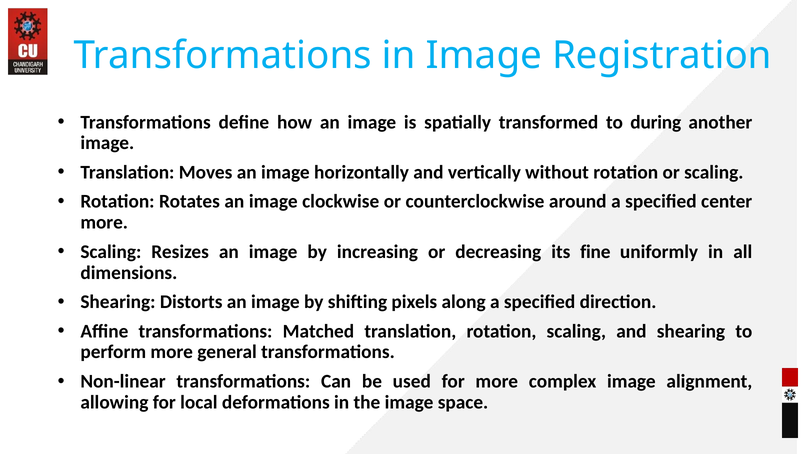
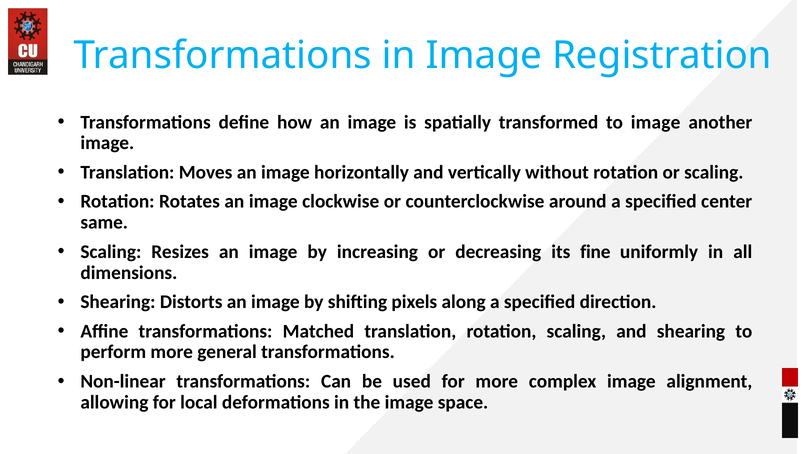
to during: during -> image (656, 122)
more: more -> same (104, 222)
